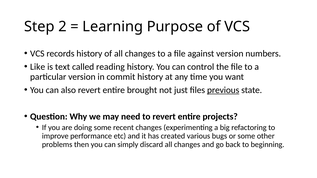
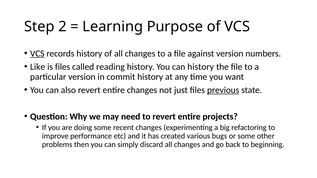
VCS underline: none -> present (37, 54)
is text: text -> files (63, 67)
can control: control -> history (201, 67)
entire brought: brought -> changes (142, 90)
